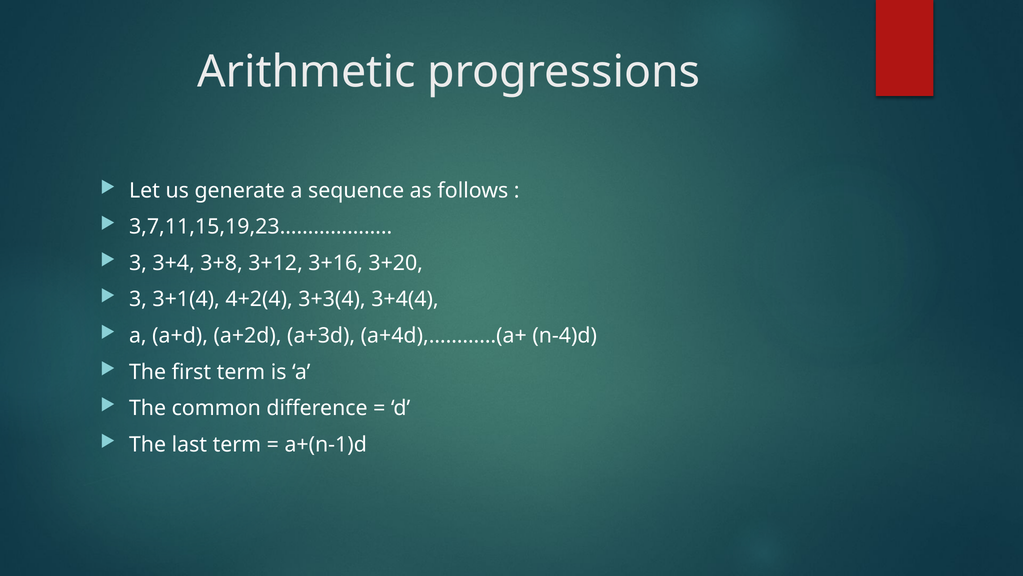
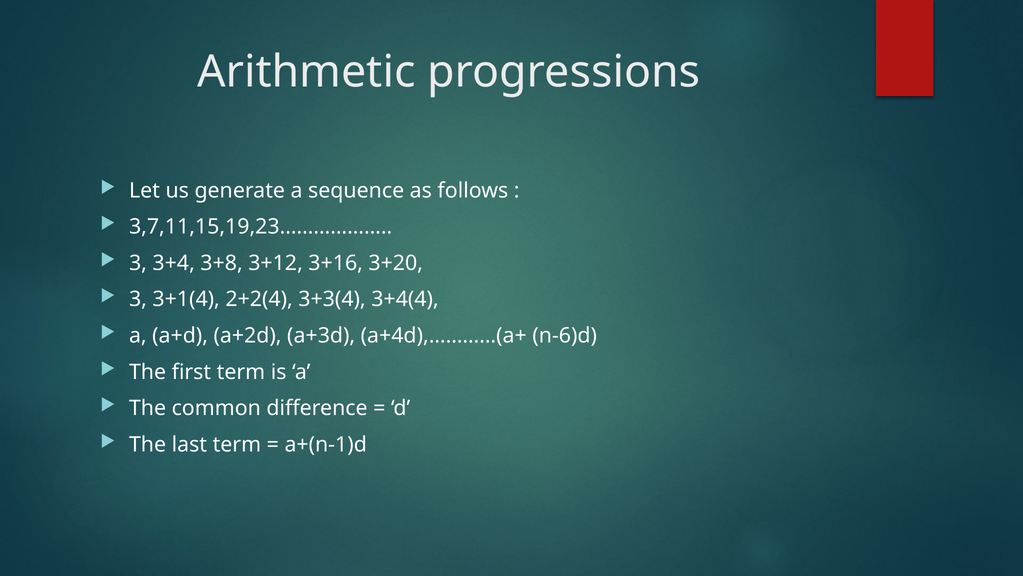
4+2(4: 4+2(4 -> 2+2(4 (259, 299)
n-4)d: n-4)d -> n-6)d (565, 335)
